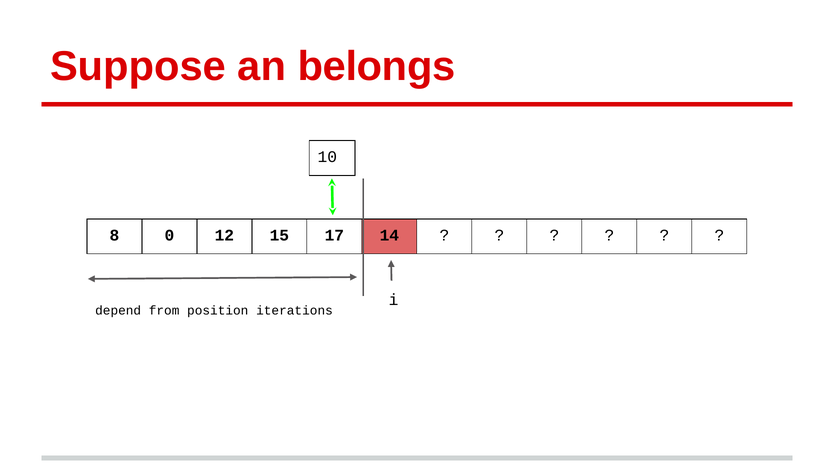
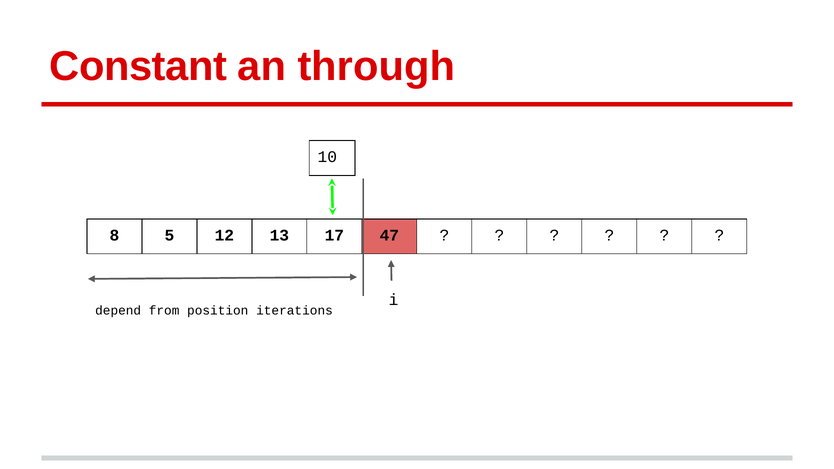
Suppose: Suppose -> Constant (138, 67)
belongs: belongs -> through (376, 67)
0: 0 -> 5 (169, 235)
15: 15 -> 13 (279, 235)
14: 14 -> 47 (389, 235)
